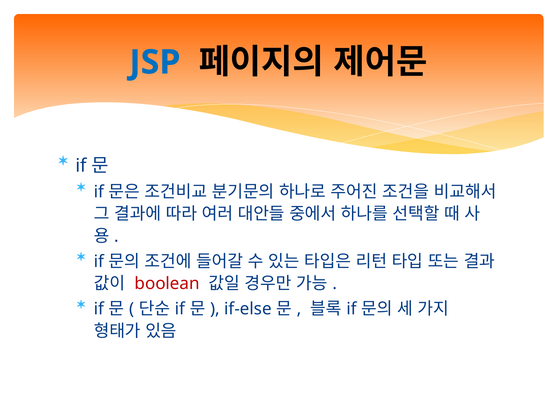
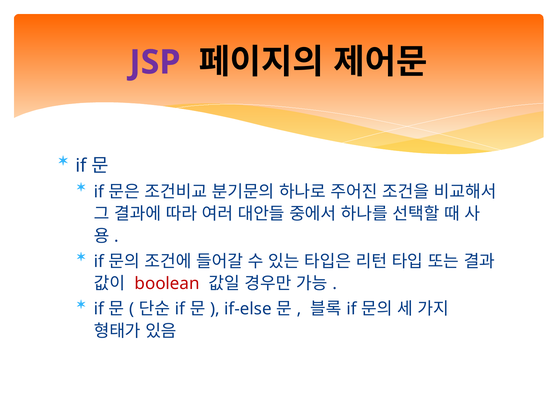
JSP colour: blue -> purple (155, 62)
